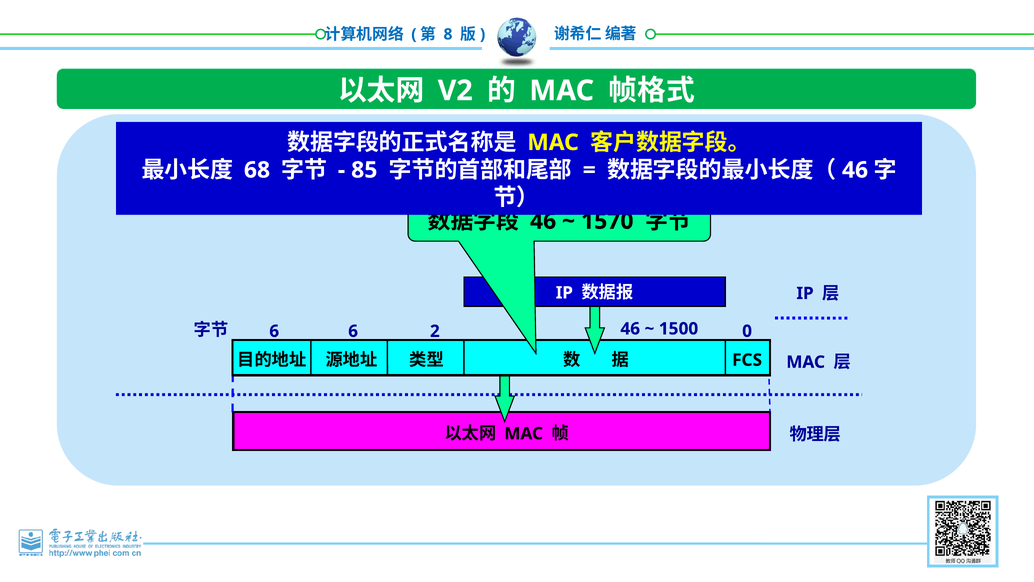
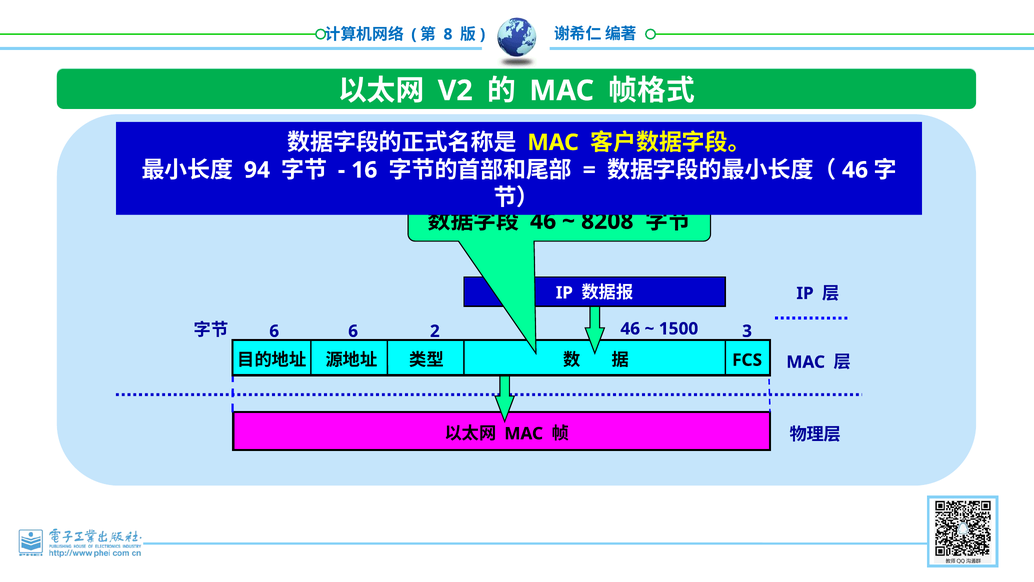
68: 68 -> 94 (257, 170)
85: 85 -> 16 (364, 170)
1570: 1570 -> 8208 (607, 221)
0: 0 -> 3 (747, 331)
